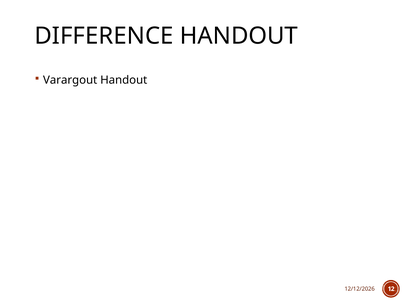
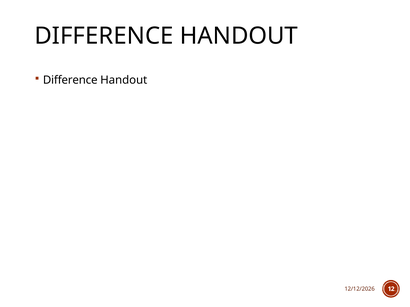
Varargout: Varargout -> Difference (70, 80)
